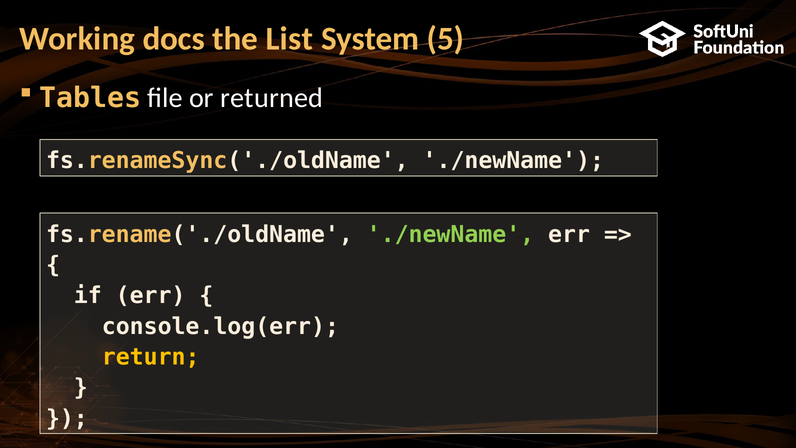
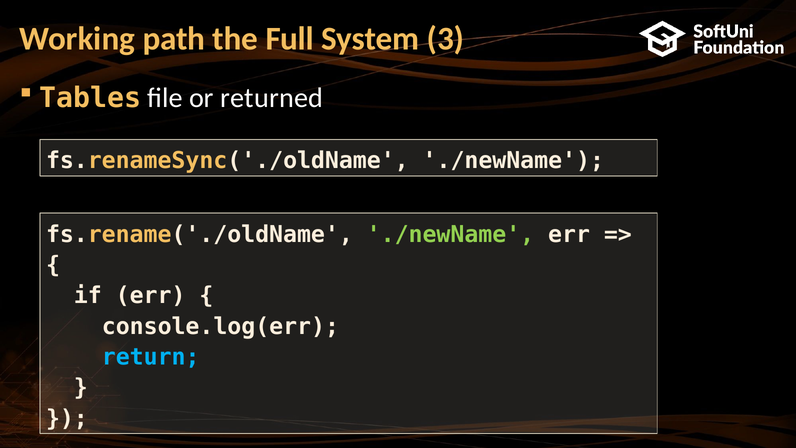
docs: docs -> path (174, 39)
List: List -> Full (290, 39)
5: 5 -> 3 (445, 39)
return colour: yellow -> light blue (151, 357)
